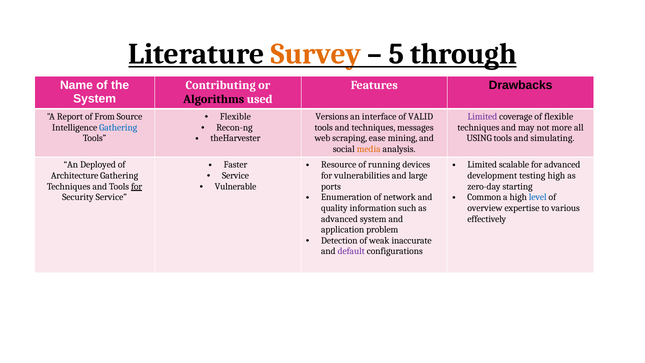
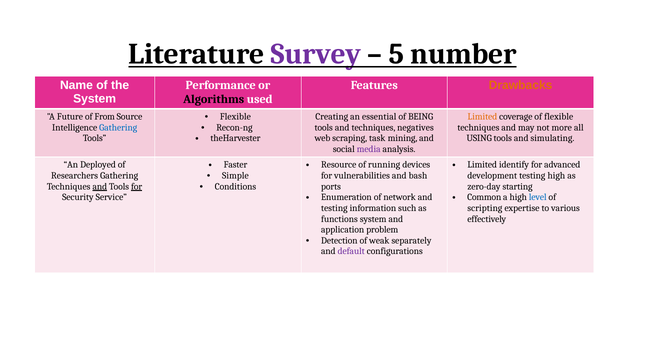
Survey colour: orange -> purple (316, 54)
through: through -> number (464, 54)
Contributing: Contributing -> Performance (221, 85)
Drawbacks colour: black -> orange (521, 85)
Report: Report -> Future (70, 117)
Versions: Versions -> Creating (332, 117)
interface: interface -> essential (379, 117)
VALID: VALID -> BEING (421, 117)
Limited colour: purple -> orange (482, 117)
messages: messages -> negatives (415, 127)
ease: ease -> task (377, 138)
media colour: orange -> purple (369, 149)
scalable: scalable -> identify (514, 165)
Service: Service -> Simple (235, 176)
Architecture: Architecture -> Researchers (75, 176)
large: large -> bash (418, 176)
Vulnerable: Vulnerable -> Conditions (235, 186)
and underline: none -> present (100, 186)
quality: quality -> testing (334, 208)
overview: overview -> scripting (485, 208)
advanced: advanced -> functions (339, 219)
inaccurate: inaccurate -> separately (412, 240)
